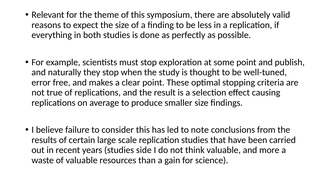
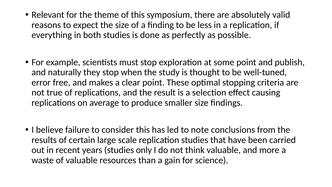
side: side -> only (144, 150)
